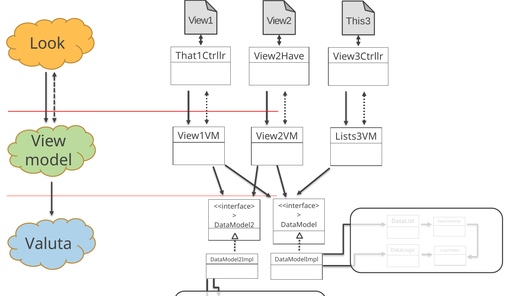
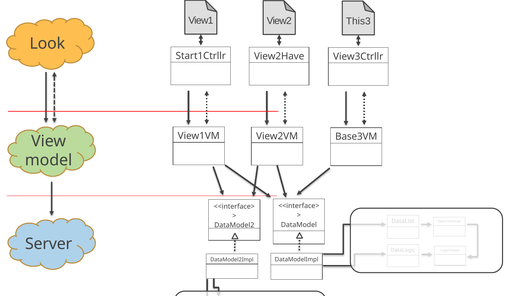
That1Ctrllr: That1Ctrllr -> Start1Ctrllr (201, 56)
Lists3VM: Lists3VM -> Base3VM (356, 137)
Valuta: Valuta -> Server (49, 244)
